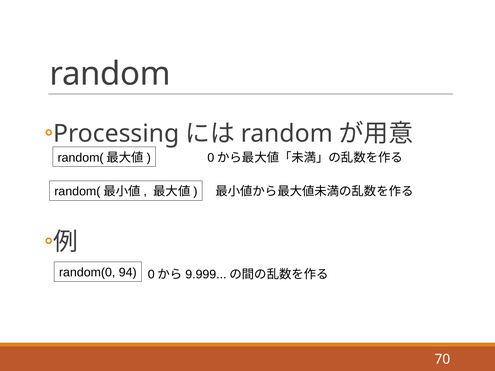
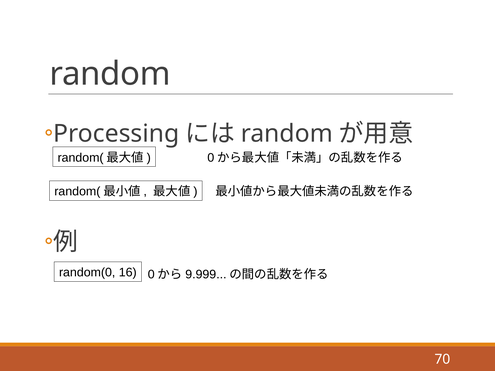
94: 94 -> 16 (128, 273)
